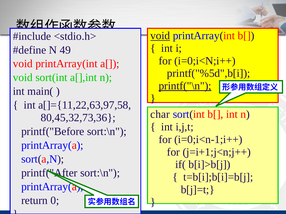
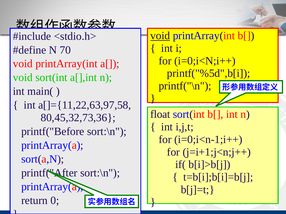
49: 49 -> 70 (65, 50)
printf("\n underline: present -> none (185, 86)
char: char -> float (160, 115)
